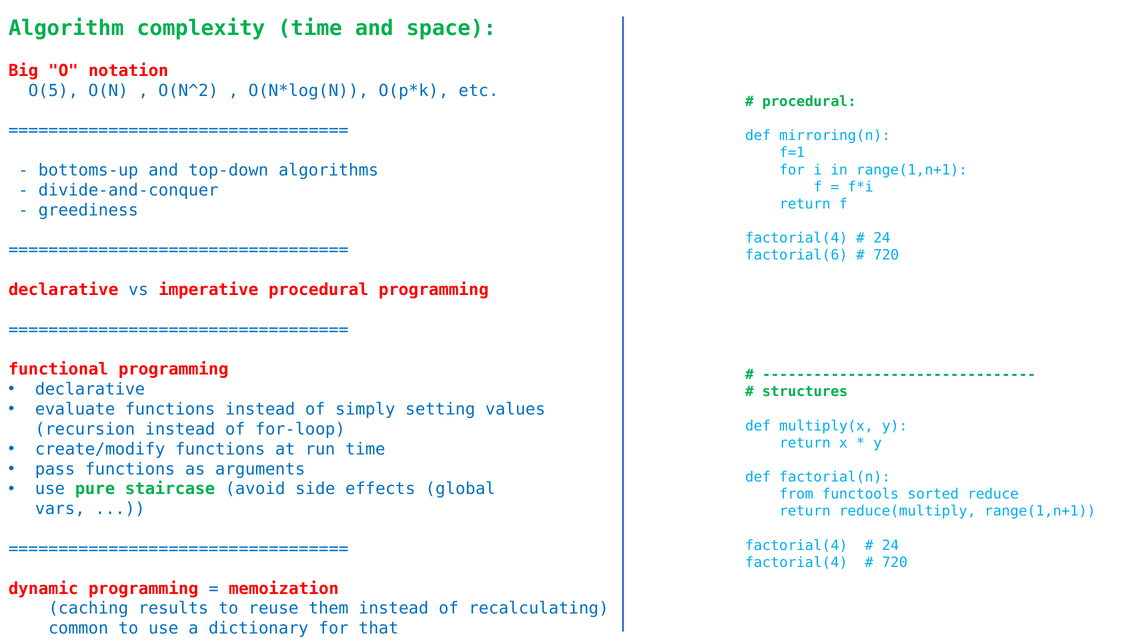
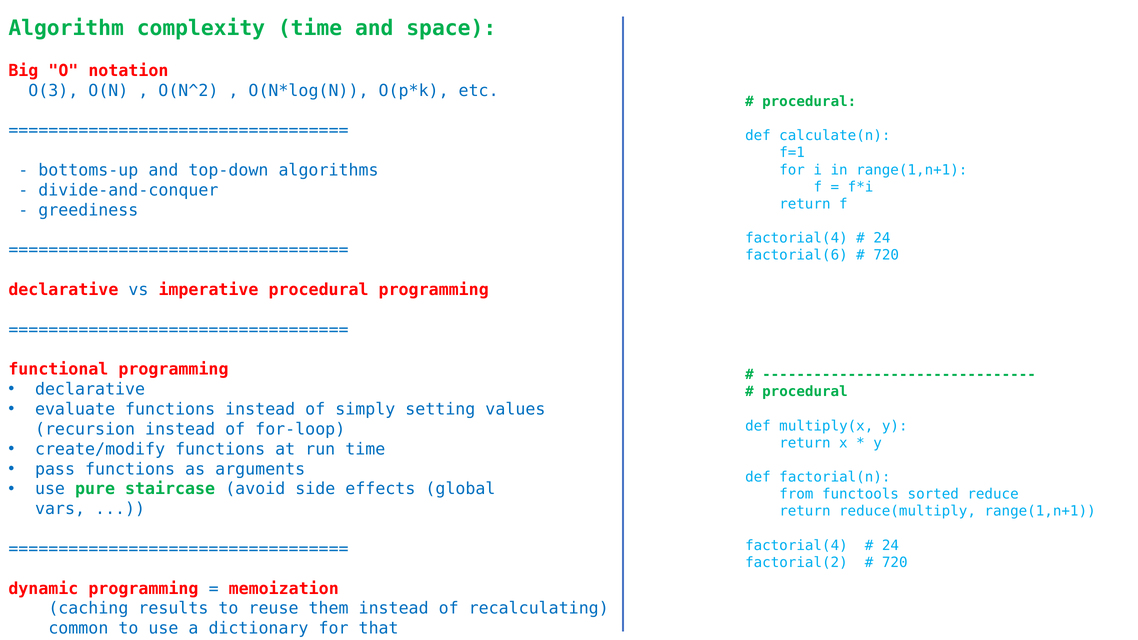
O(5: O(5 -> O(3 (53, 91)
mirroring(n: mirroring(n -> calculate(n (835, 136)
structures: structures -> procedural (805, 392)
factorial(4: factorial(4 -> factorial(2 (796, 563)
